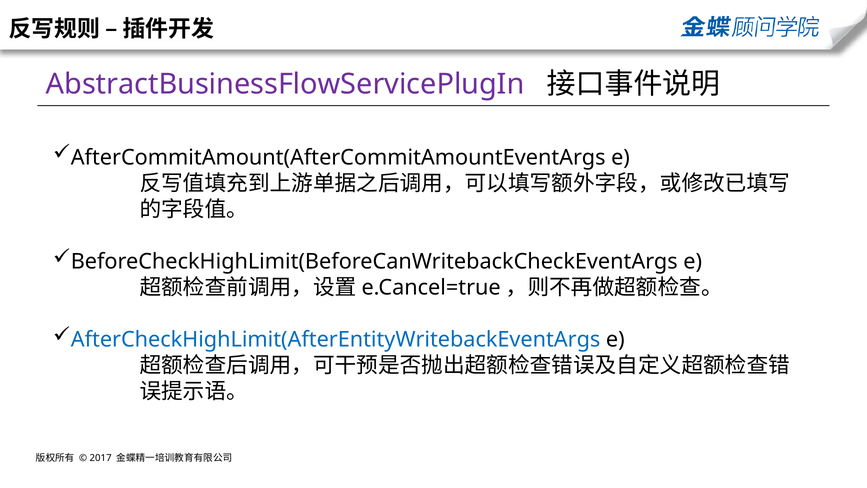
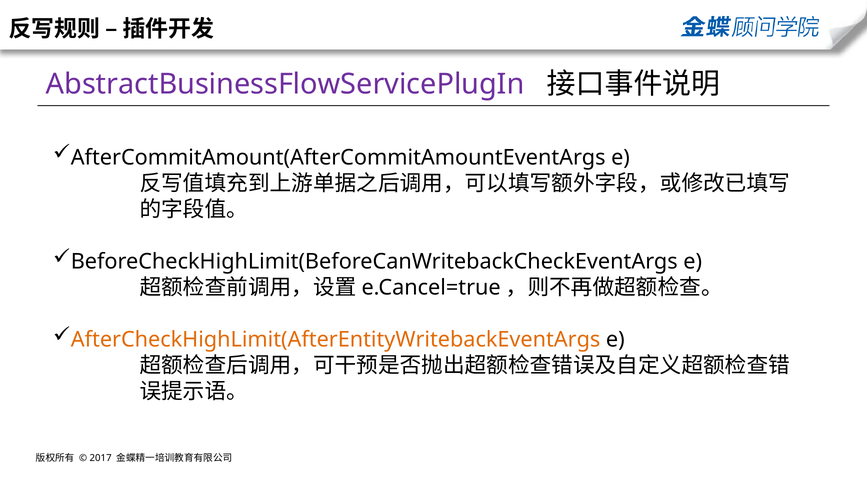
AfterCheckHighLimit(AfterEntityWritebackEventArgs colour: blue -> orange (336, 339)
